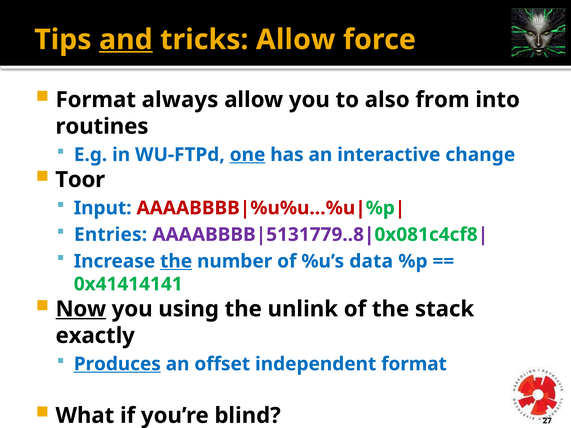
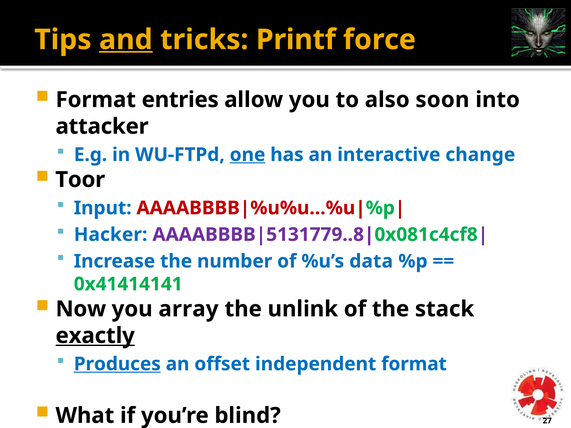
tricks Allow: Allow -> Printf (296, 40)
always: always -> entries (180, 100)
from: from -> soon (442, 100)
routines: routines -> attacker (102, 126)
Entries: Entries -> Hacker (111, 235)
the underline: present -> none (176, 261)
Now underline: present -> none (81, 309)
using: using -> array (188, 309)
exactly underline: none -> present (95, 336)
